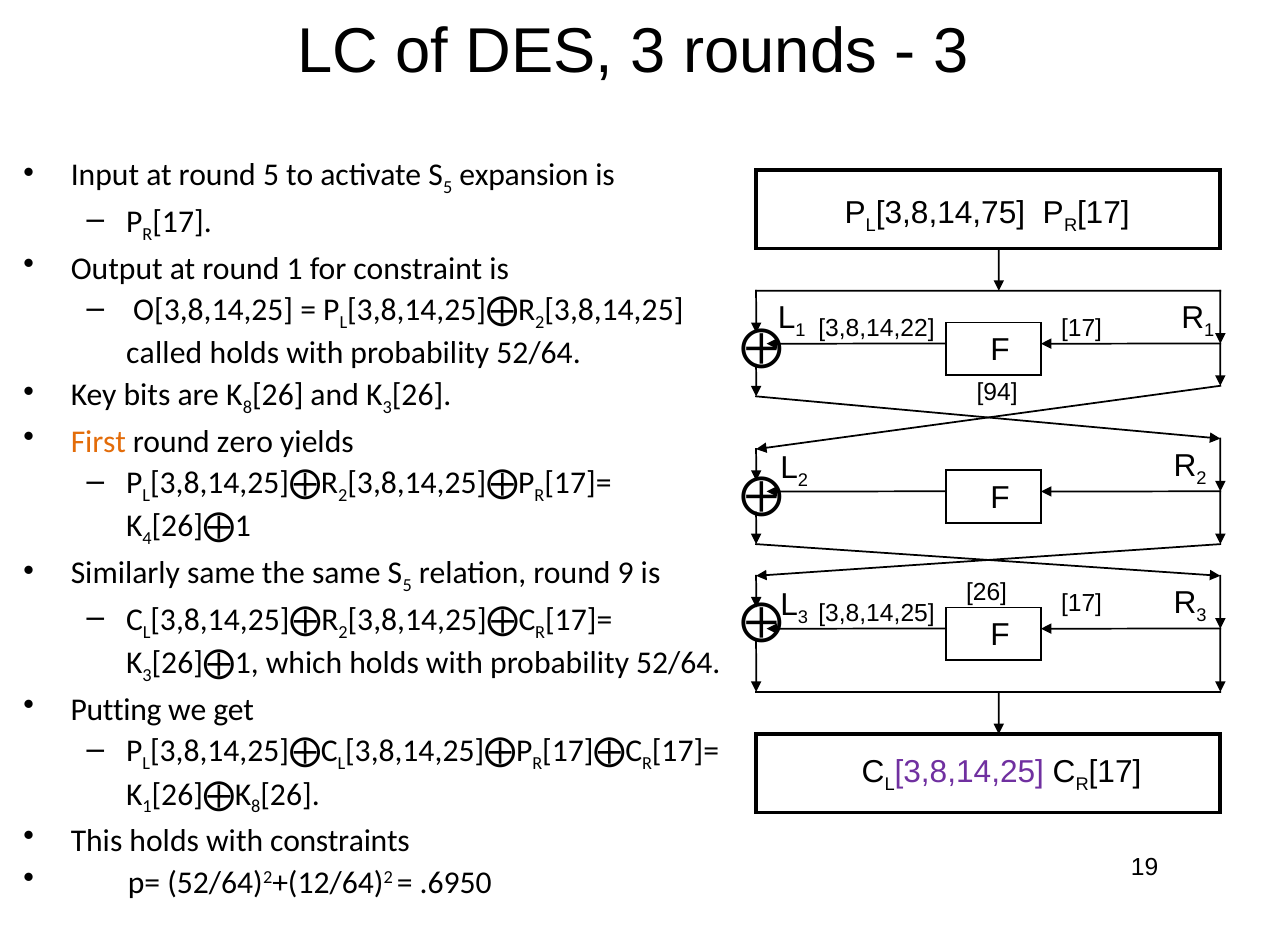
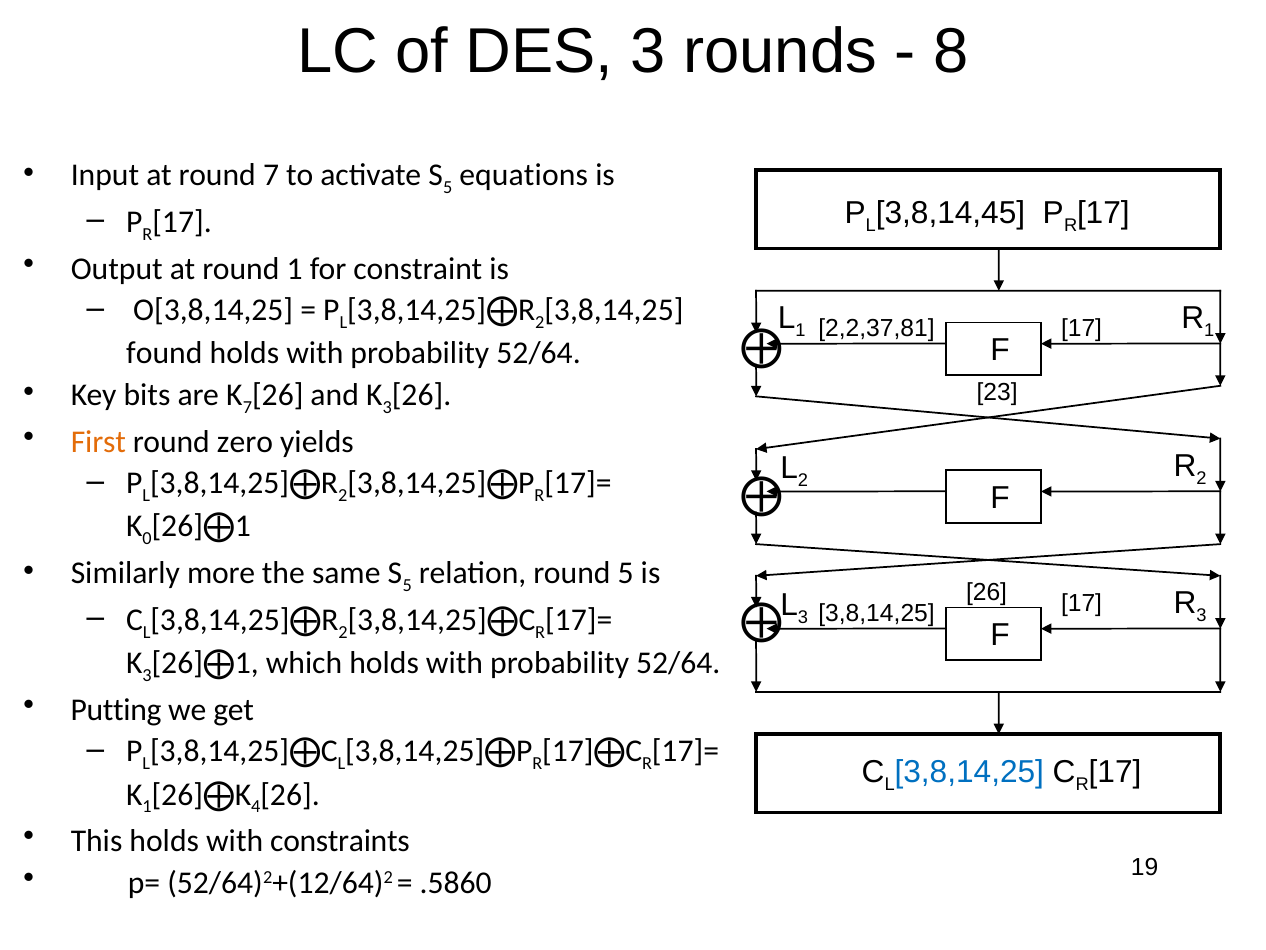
3: 3 -> 8 (951, 52)
round 5: 5 -> 7 (271, 175)
expansion: expansion -> equations (524, 175)
3,8,14,75: 3,8,14,75 -> 3,8,14,45 (950, 213)
3,8,14,22: 3,8,14,22 -> 2,2,37,81 (877, 328)
called: called -> found (164, 353)
94: 94 -> 23 (997, 392)
8: 8 -> 7 (247, 407)
4: 4 -> 0 (147, 539)
Similarly same: same -> more (221, 573)
round 9: 9 -> 5 (626, 573)
3,8,14,25 colour: purple -> blue (969, 772)
8: 8 -> 4 (256, 807)
.6950: .6950 -> .5860 (456, 882)
